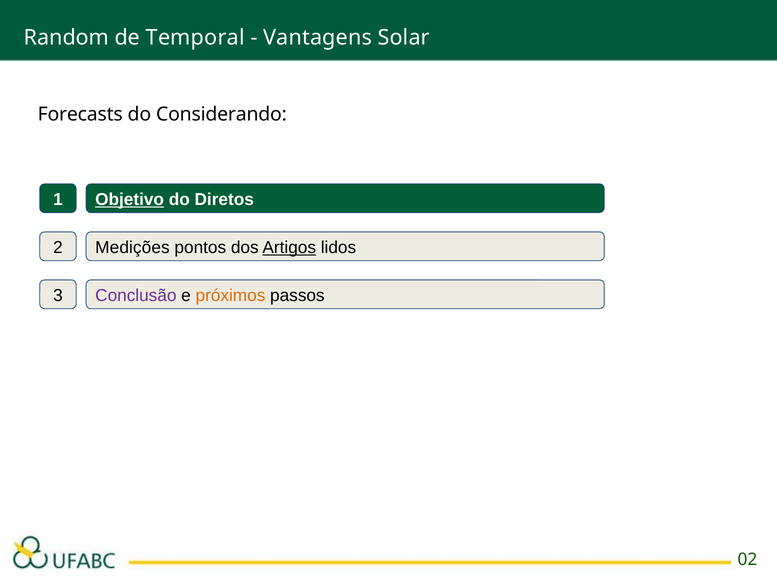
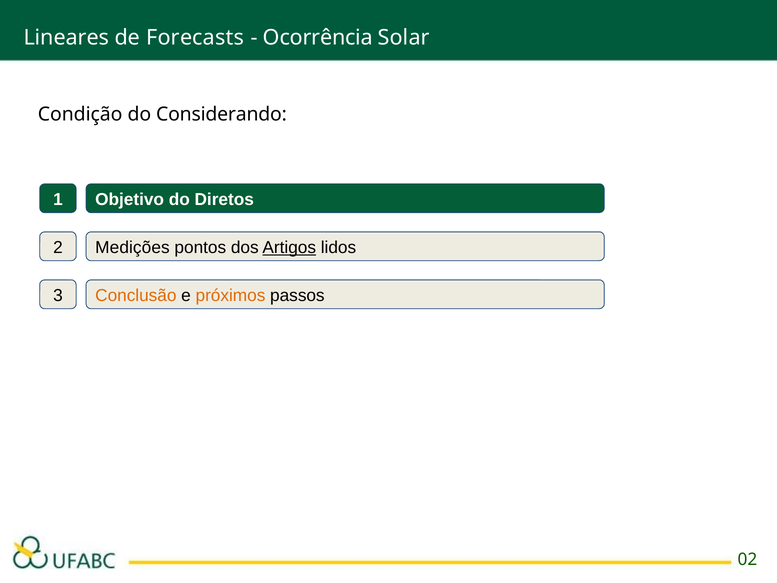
Random: Random -> Lineares (66, 38)
Temporal: Temporal -> Forecasts (195, 38)
Vantagens: Vantagens -> Ocorrência (318, 38)
Forecasts: Forecasts -> Condição (80, 114)
Objetivo underline: present -> none (130, 199)
Conclusão colour: purple -> orange (136, 295)
